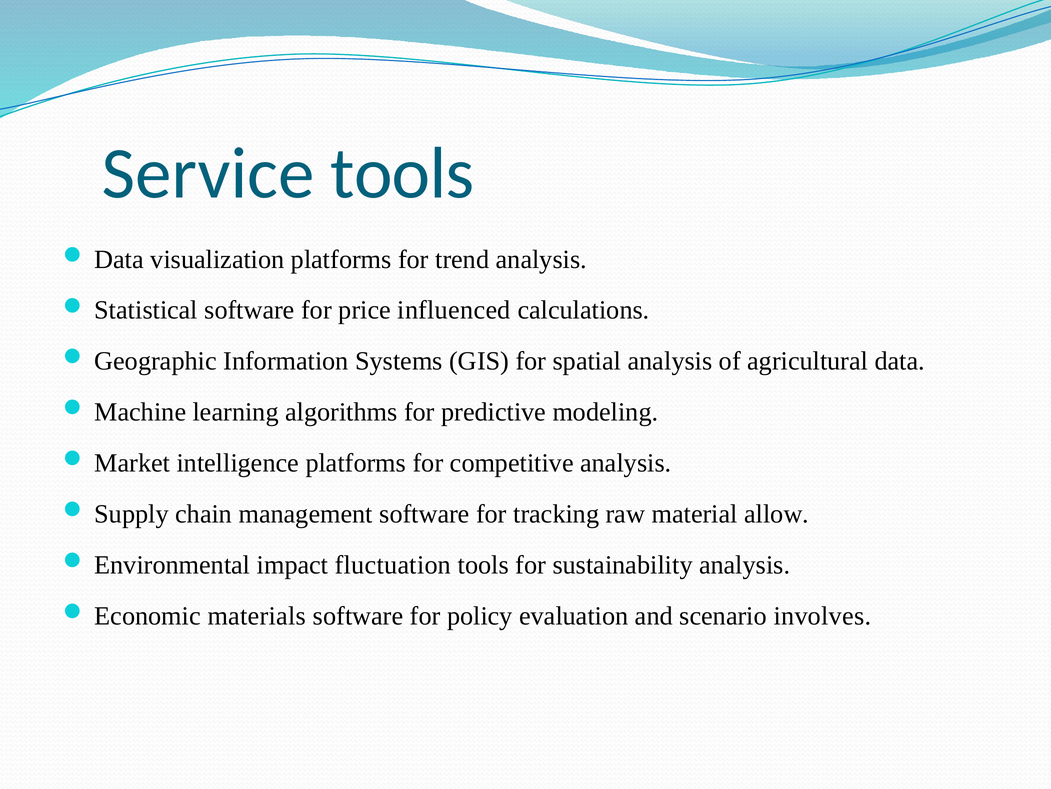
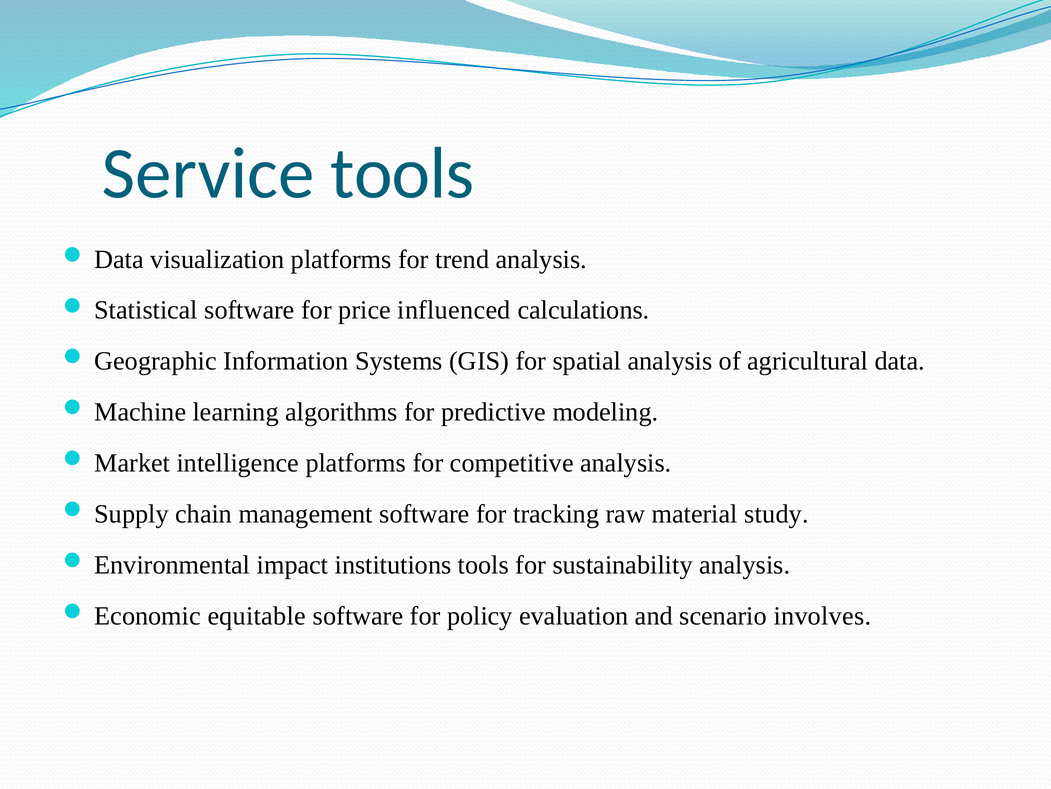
allow: allow -> study (777, 514)
fluctuation: fluctuation -> institutions (393, 564)
materials: materials -> equitable (257, 615)
